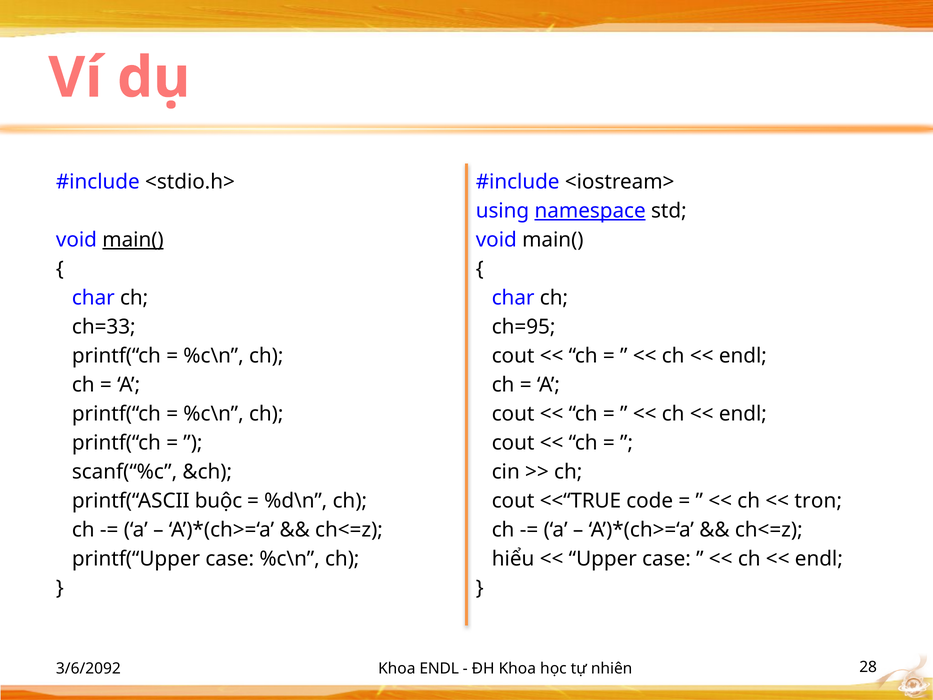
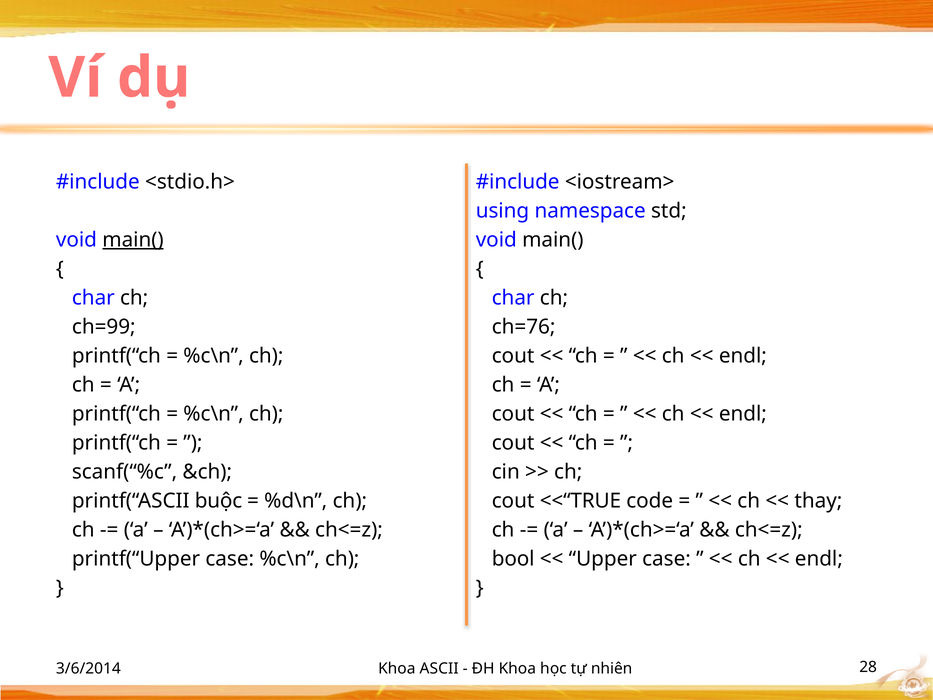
namespace underline: present -> none (590, 211)
ch=33: ch=33 -> ch=99 (104, 327)
ch=95: ch=95 -> ch=76 (524, 327)
tron: tron -> thay (818, 501)
hiểu: hiểu -> bool (513, 559)
3/6/2092: 3/6/2092 -> 3/6/2014 (88, 668)
Khoa ENDL: ENDL -> ASCII (439, 668)
